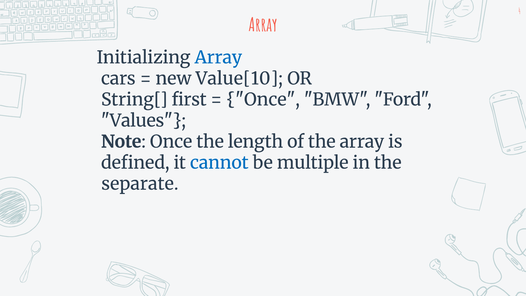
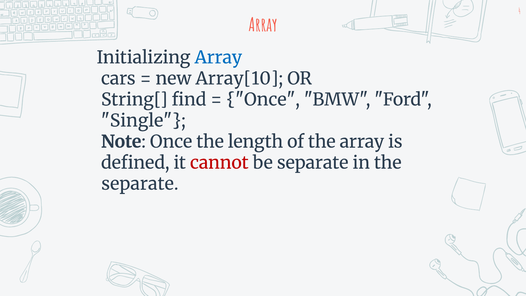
Value[10: Value[10 -> Array[10 (239, 79)
first: first -> find (189, 100)
Values: Values -> Single (143, 121)
cannot colour: blue -> red (219, 163)
be multiple: multiple -> separate (313, 163)
